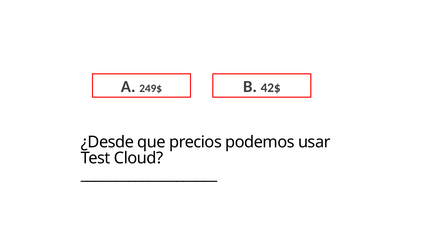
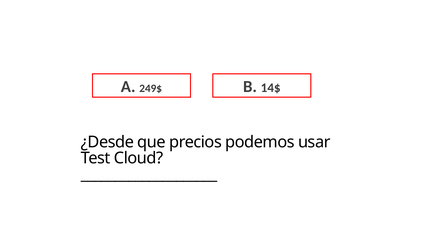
42$: 42$ -> 14$ (271, 88)
